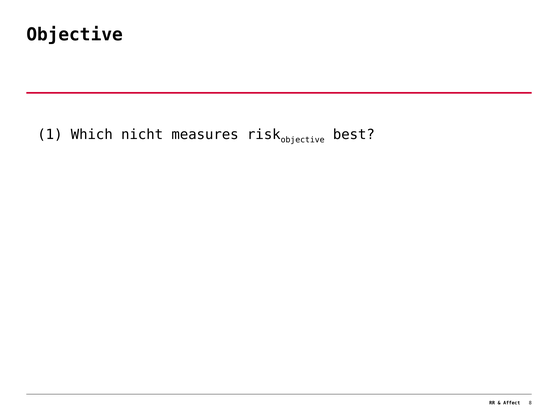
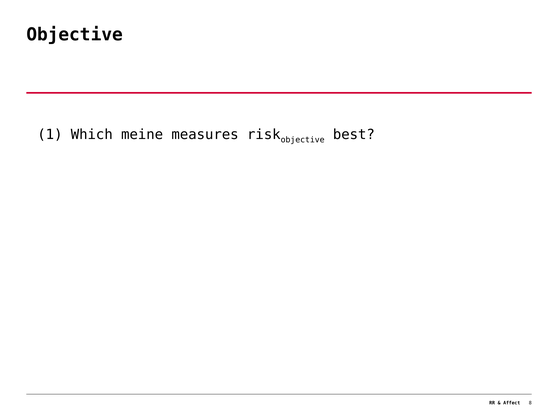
nicht: nicht -> meine (142, 134)
